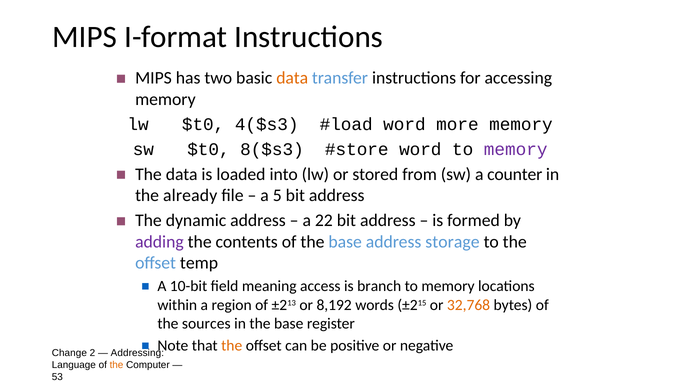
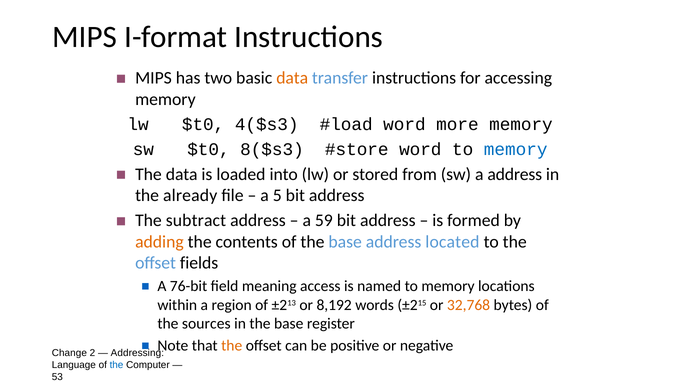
memory colour: purple -> blue (516, 149)
a counter: counter -> address (515, 174)
dynamic: dynamic -> subtract (196, 221)
22: 22 -> 59 (324, 221)
adding colour: purple -> orange (159, 242)
storage: storage -> located (452, 242)
temp: temp -> fields (199, 263)
10-bit: 10-bit -> 76-bit (189, 286)
branch: branch -> named (379, 286)
the colour: orange -> blue (117, 365)
